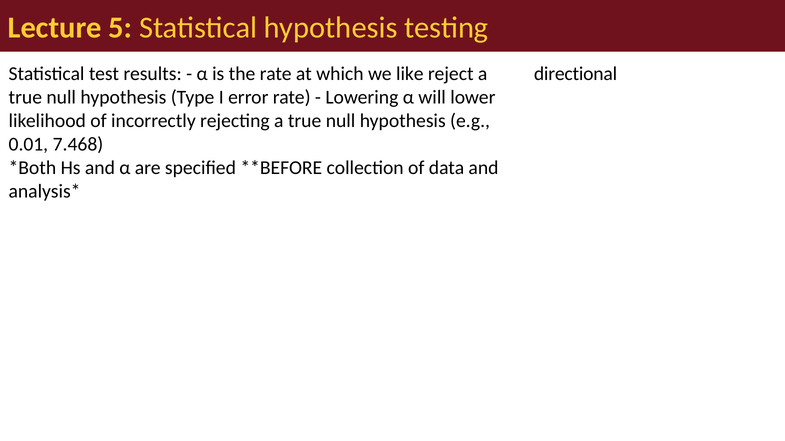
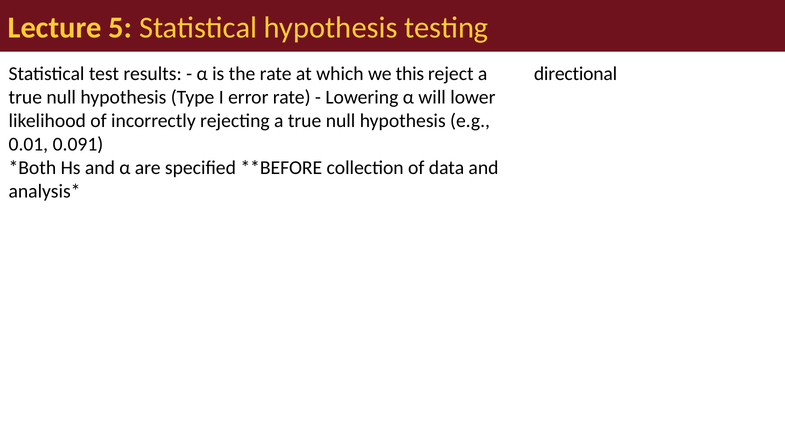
like: like -> this (410, 74)
7.468: 7.468 -> 0.091 (78, 145)
